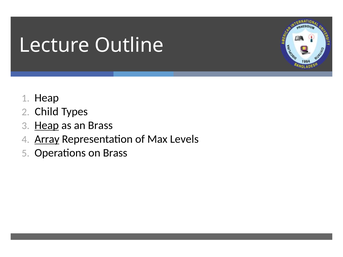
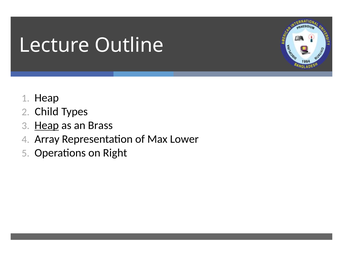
Array underline: present -> none (47, 139)
Levels: Levels -> Lower (184, 139)
on Brass: Brass -> Right (115, 153)
